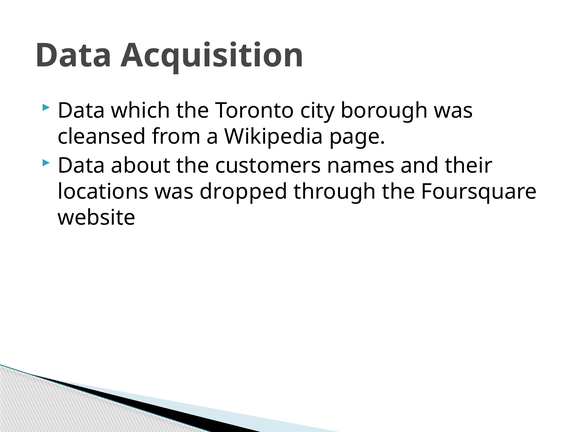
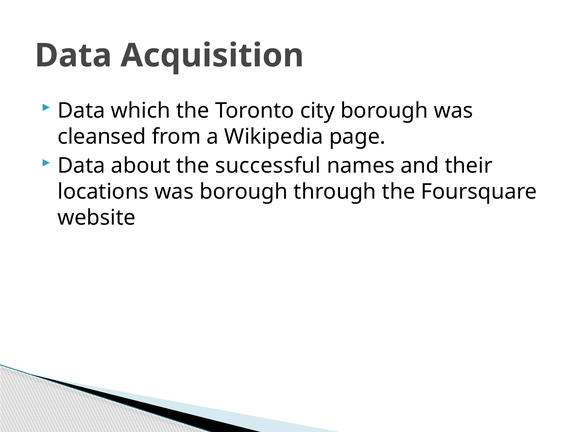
customers: customers -> successful (268, 166)
was dropped: dropped -> borough (244, 192)
